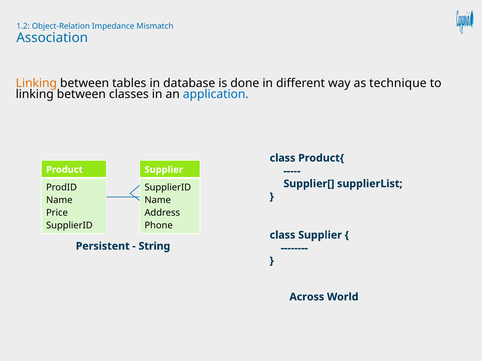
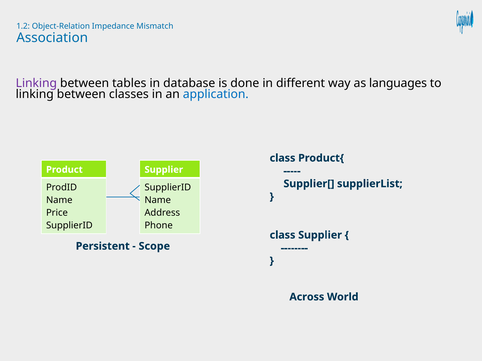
Linking colour: orange -> purple (36, 83)
technique: technique -> languages (398, 83)
String: String -> Scope (154, 246)
